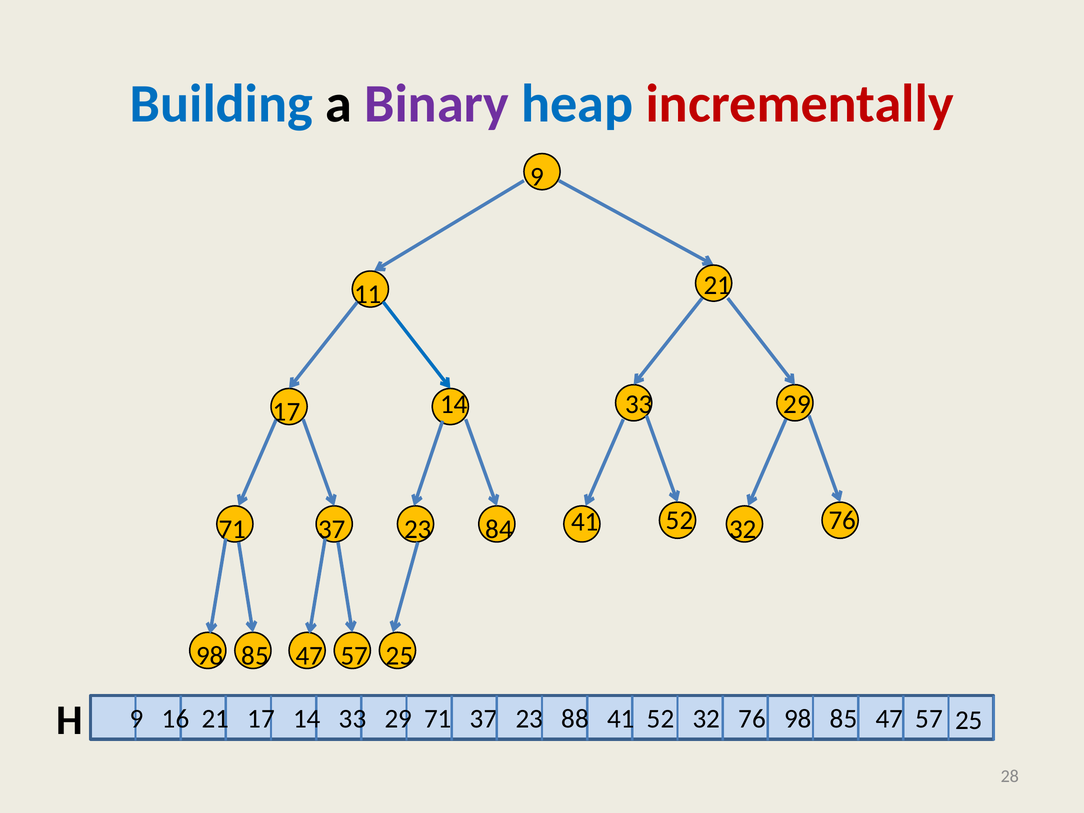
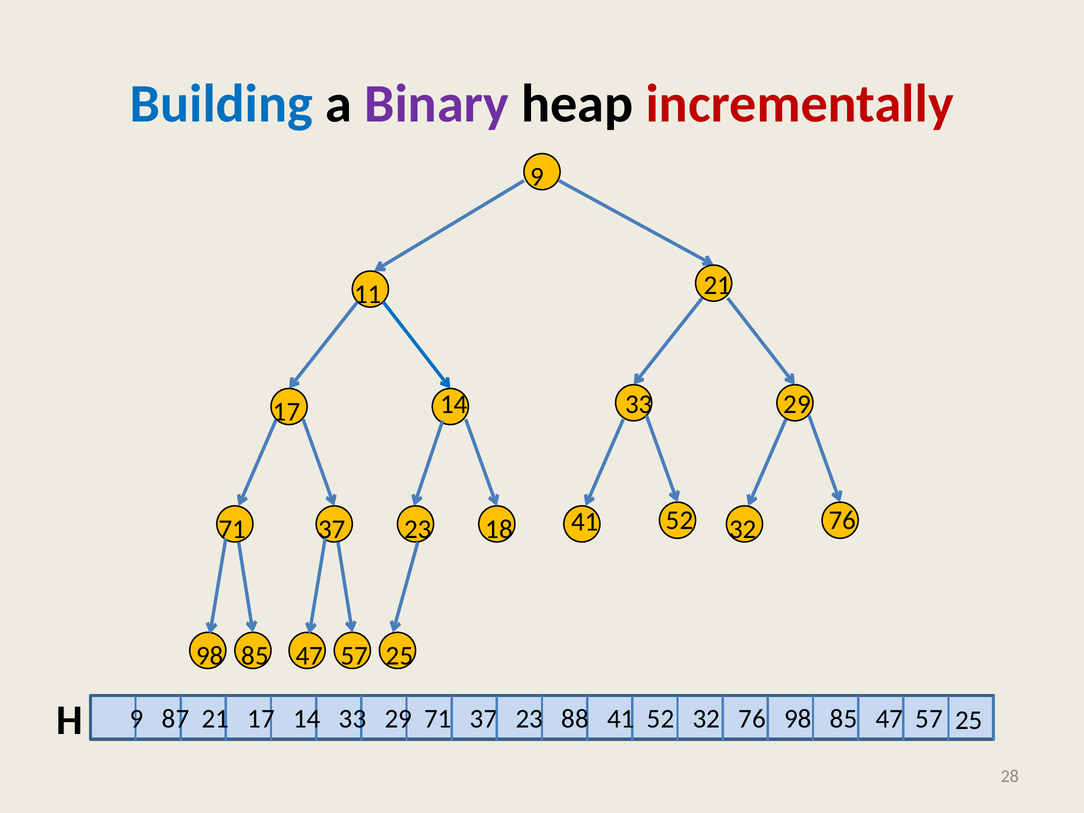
heap colour: blue -> black (577, 104)
84: 84 -> 18 (499, 529)
16: 16 -> 87 (176, 719)
